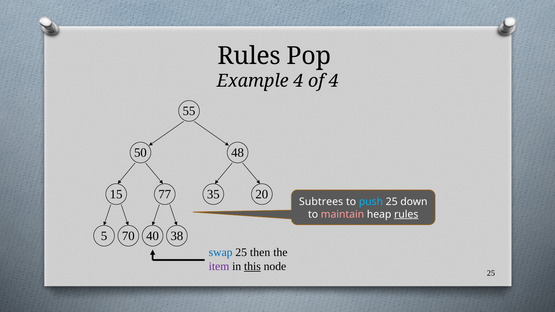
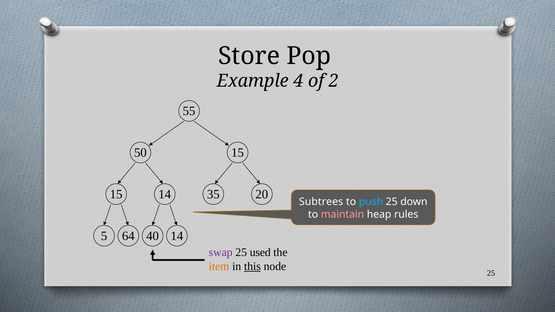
Rules: Rules -> Store (249, 56)
of 4: 4 -> 2 (334, 81)
50 48: 48 -> 15 (238, 153)
15 77: 77 -> 14 (165, 194)
rules underline: present -> none (406, 214)
70: 70 -> 64 (128, 236)
40 38: 38 -> 14 (177, 236)
swap colour: blue -> purple (221, 253)
then: then -> used (260, 253)
item colour: purple -> orange (219, 267)
